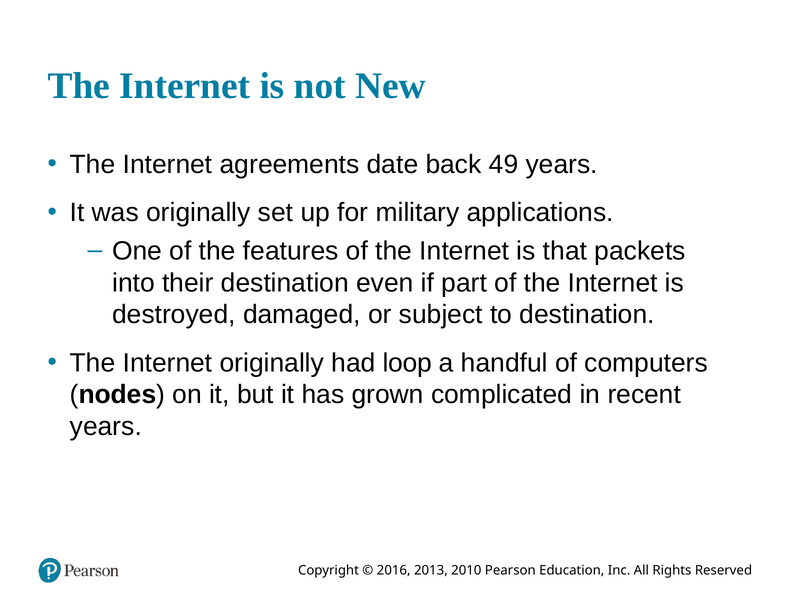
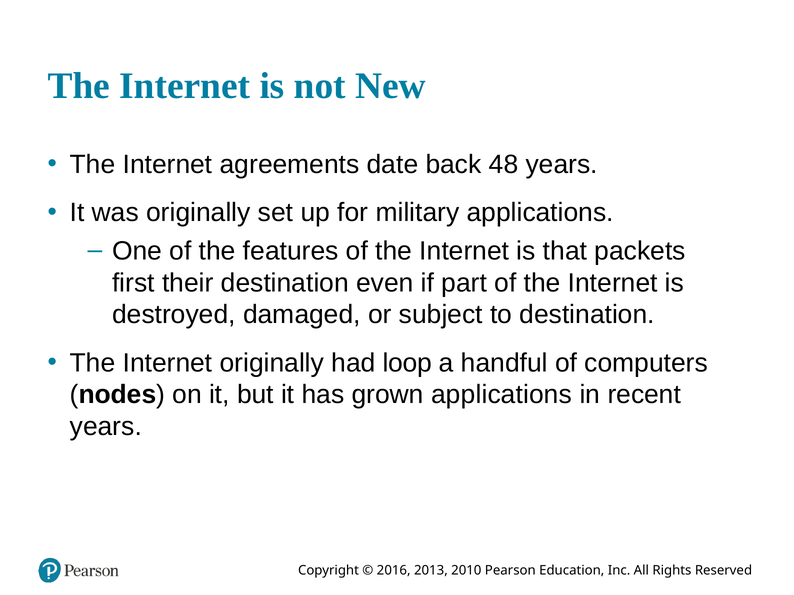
49: 49 -> 48 (504, 165)
into: into -> first (133, 283)
grown complicated: complicated -> applications (502, 395)
